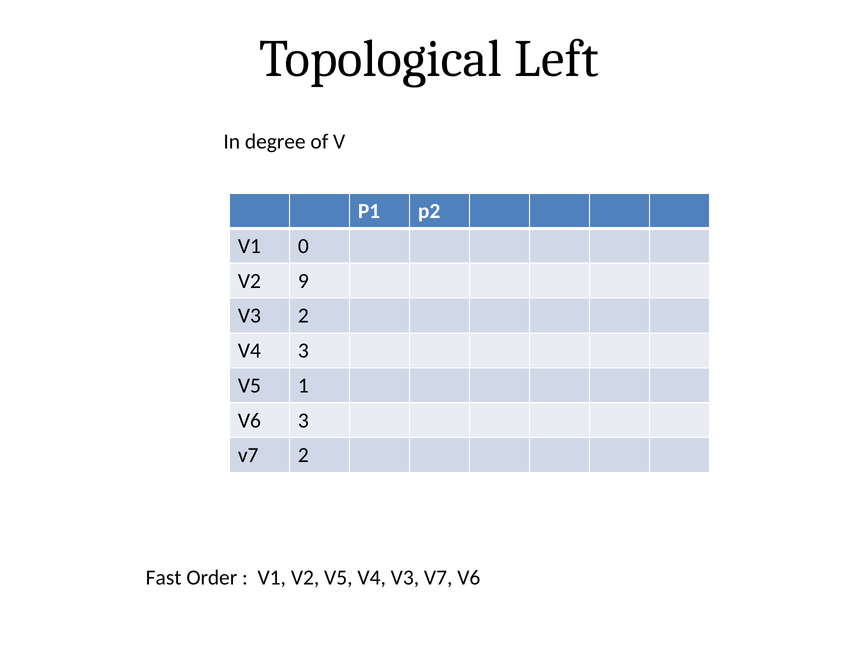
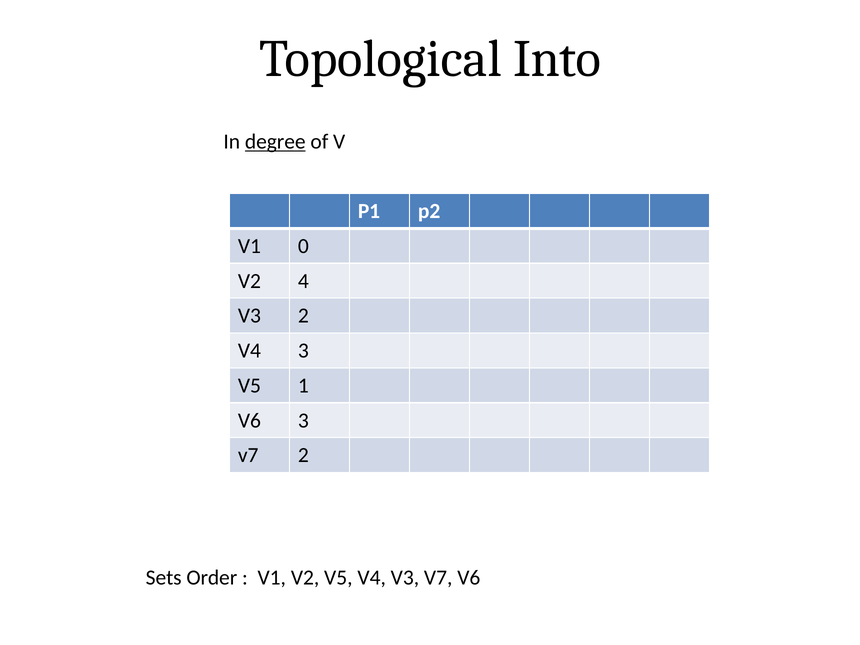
Left: Left -> Into (557, 59)
degree underline: none -> present (275, 142)
9: 9 -> 4 (303, 281)
Fast: Fast -> Sets (164, 578)
